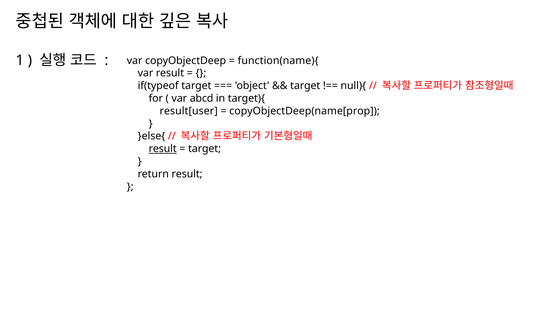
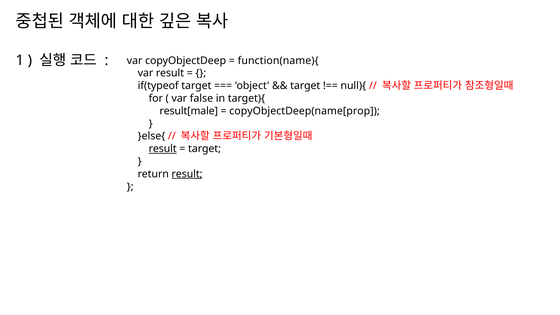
abcd: abcd -> false (201, 98)
result[user: result[user -> result[male (189, 111)
result underline: none -> present (187, 174)
